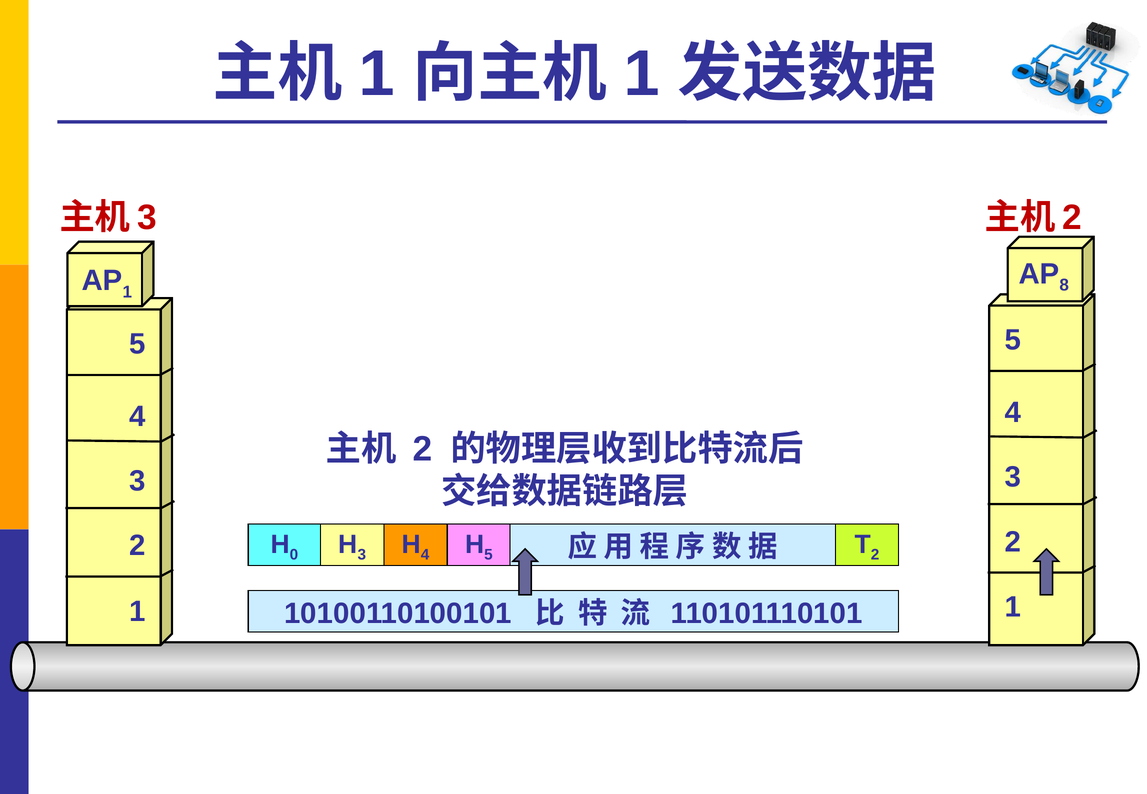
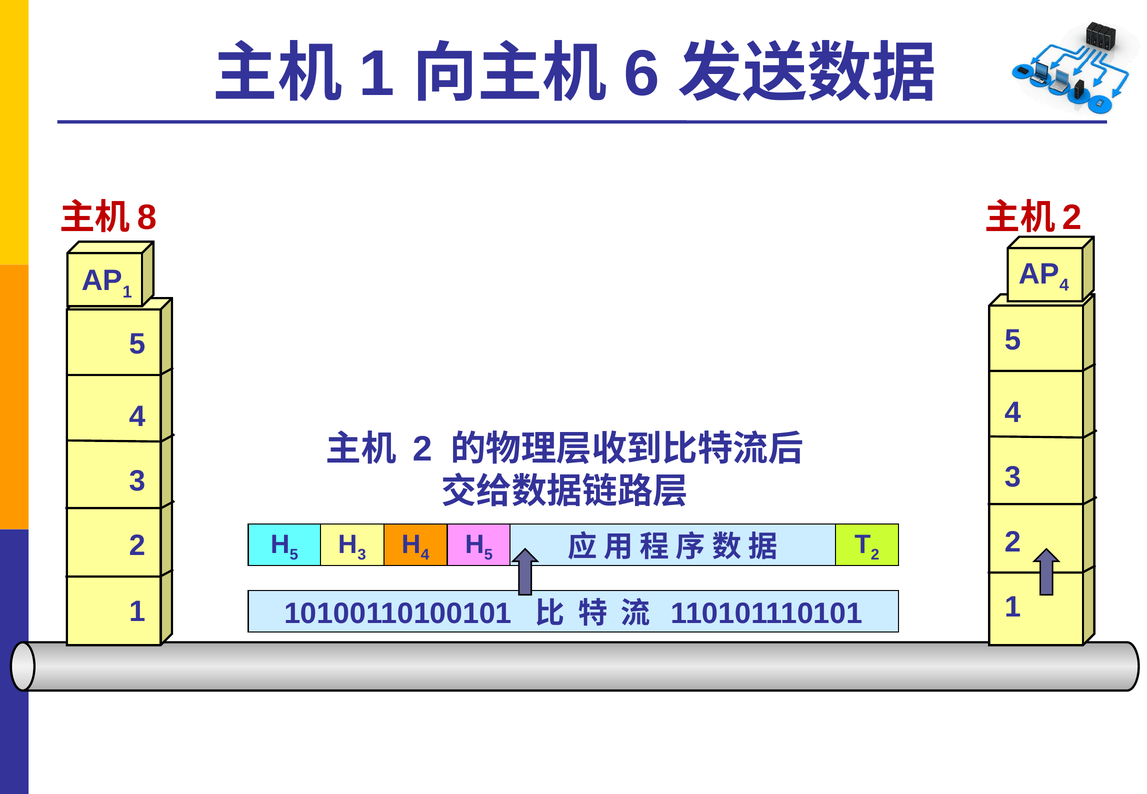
1: 1 -> 6 (642, 74)
3: 3 -> 8 (147, 217)
8: 8 -> 4 (1064, 285)
0: 0 -> 5 (294, 555)
